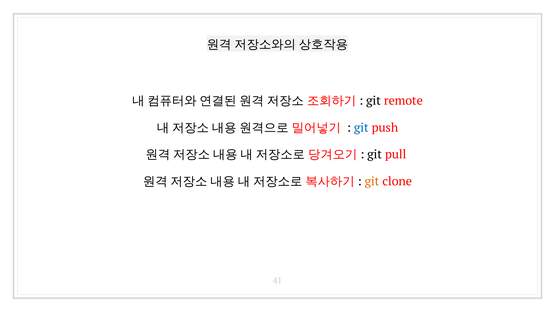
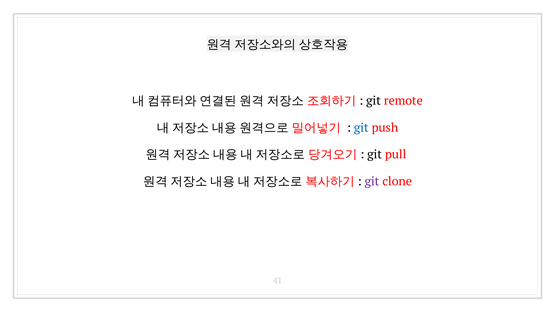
git colour: orange -> purple (372, 181)
